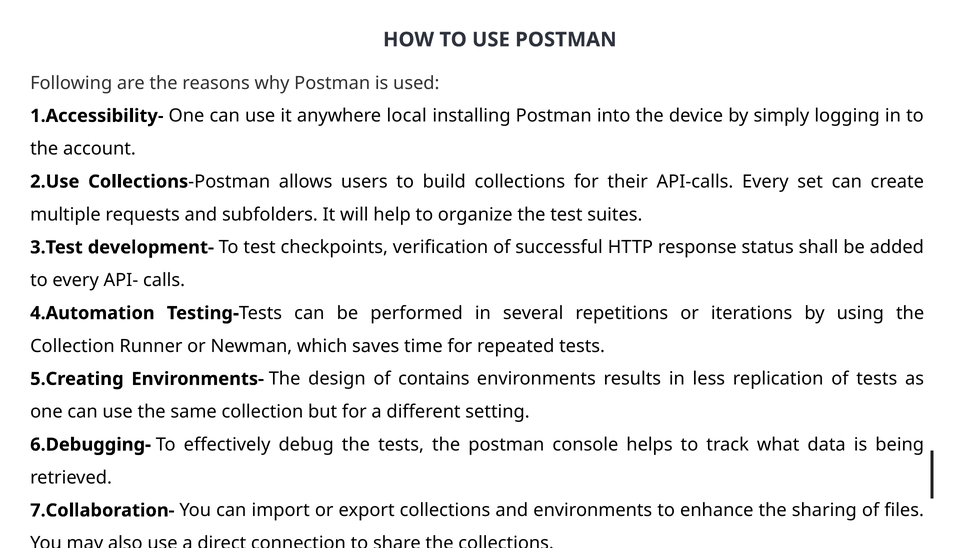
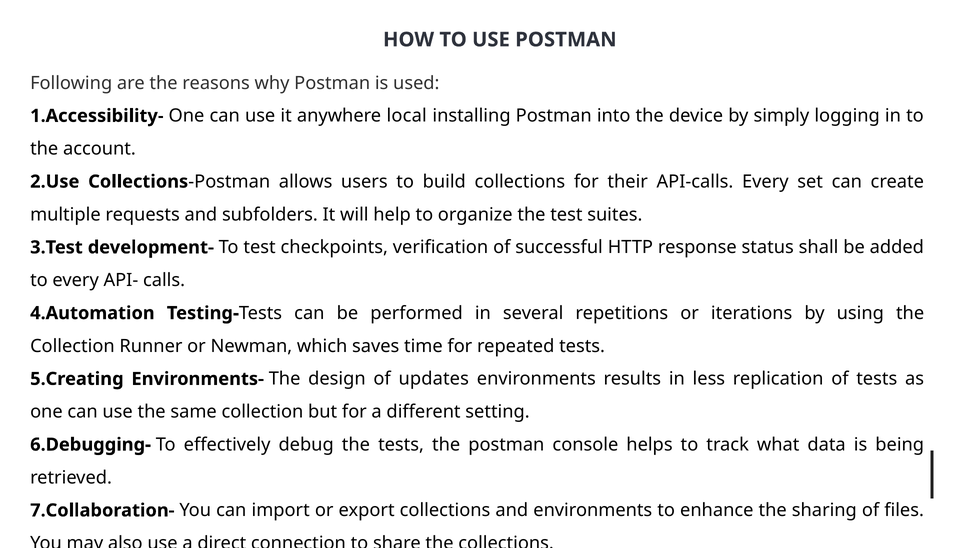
contains: contains -> updates (434, 379)
